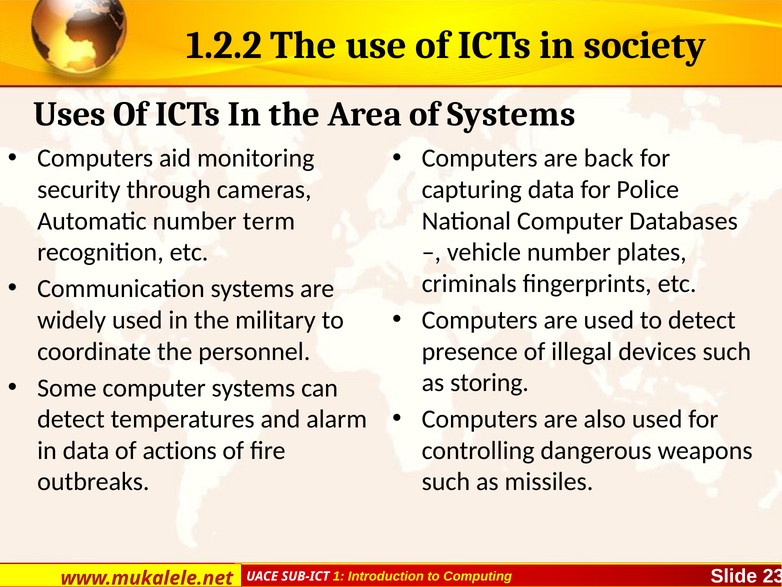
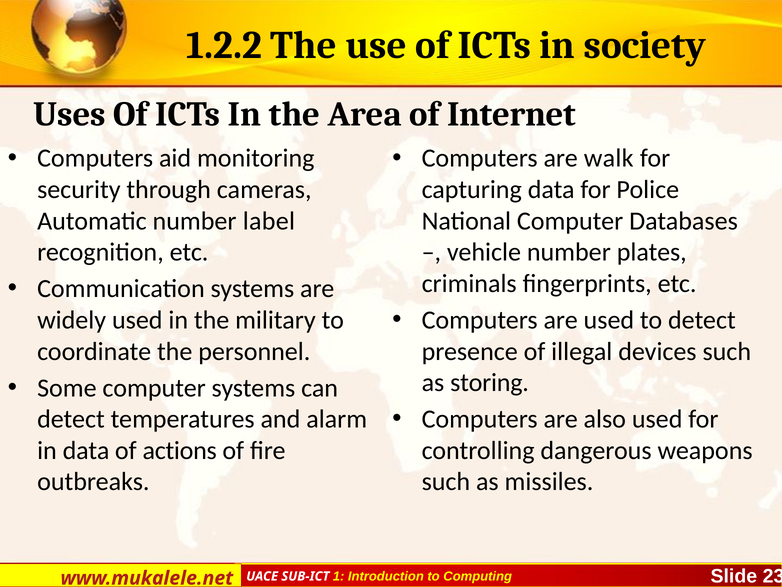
of Systems: Systems -> Internet (512, 114)
back: back -> walk (609, 158)
term: term -> label (269, 221)
